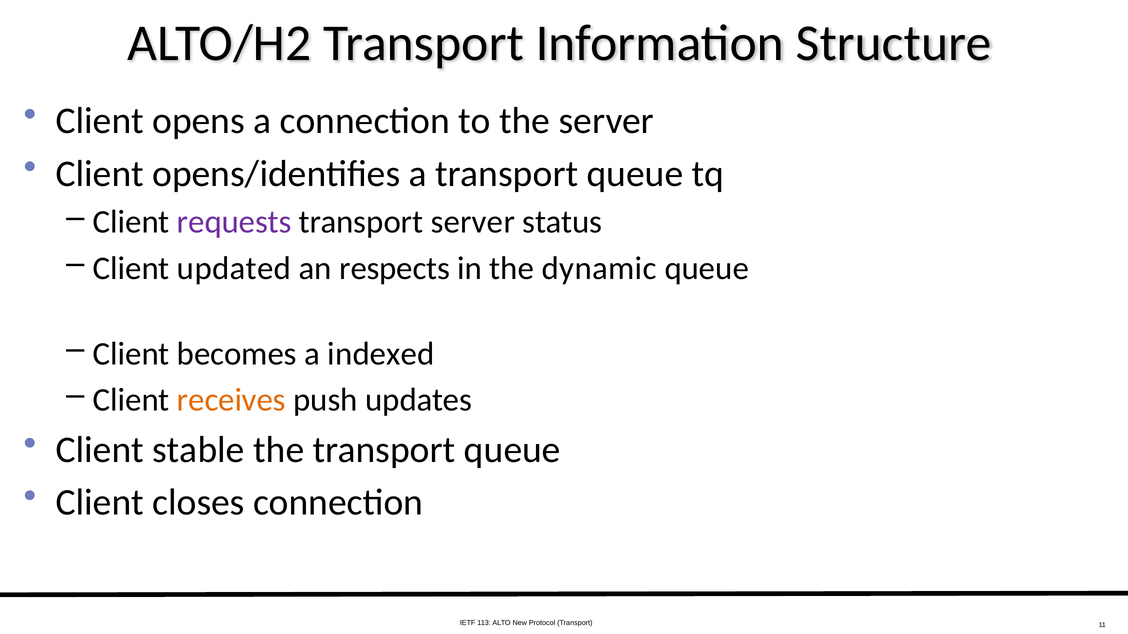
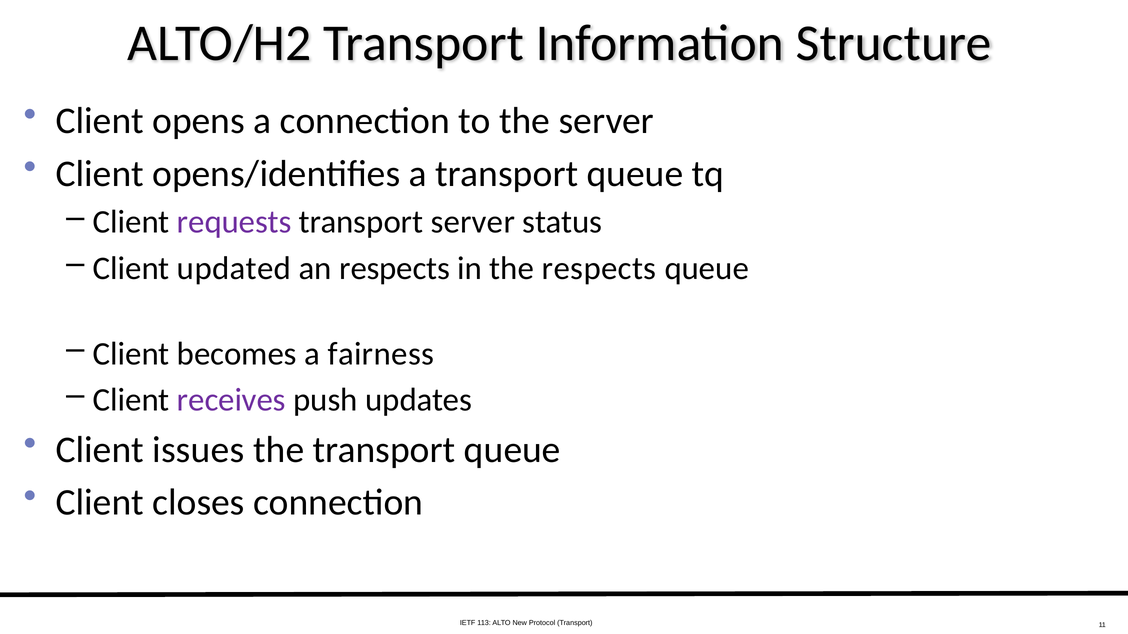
the dynamic: dynamic -> respects (599, 268)
indexed: indexed -> fairness (381, 354)
receives colour: orange -> purple (231, 400)
stable: stable -> issues (198, 450)
